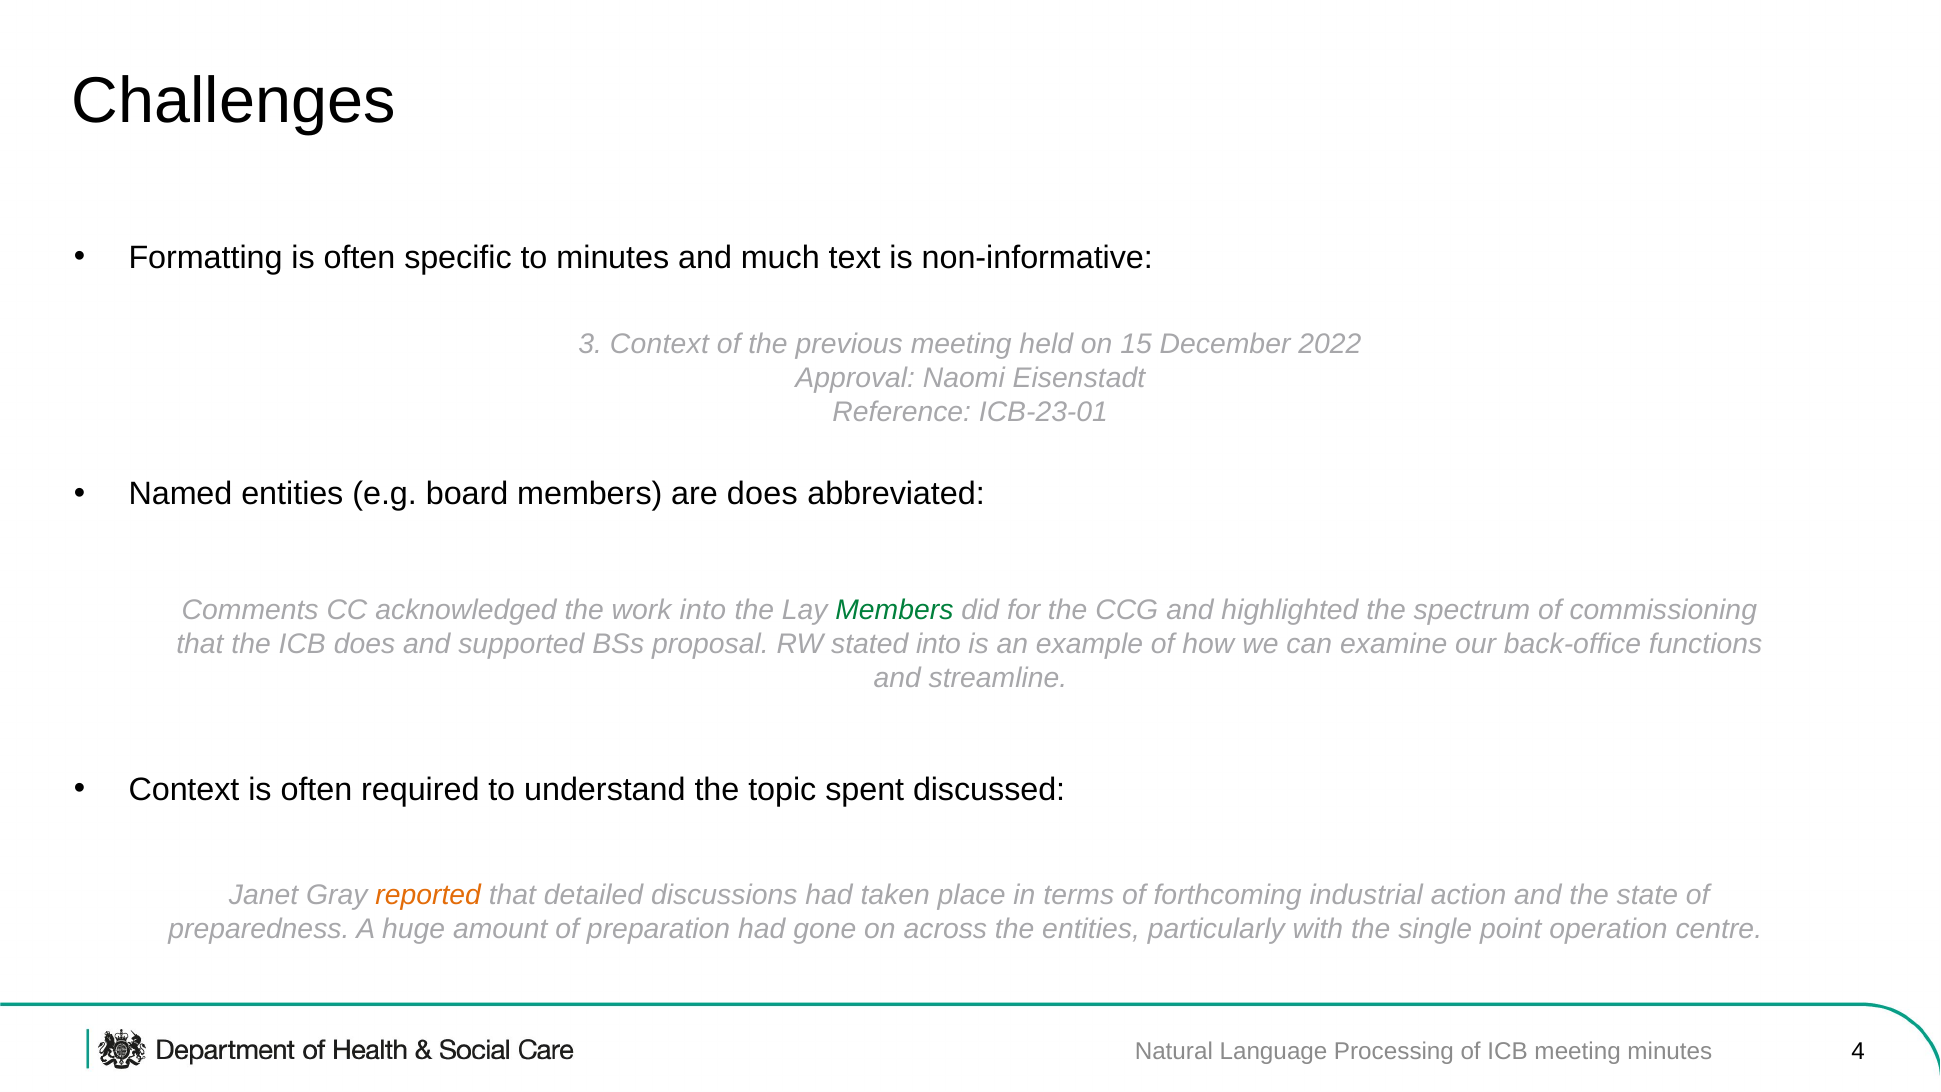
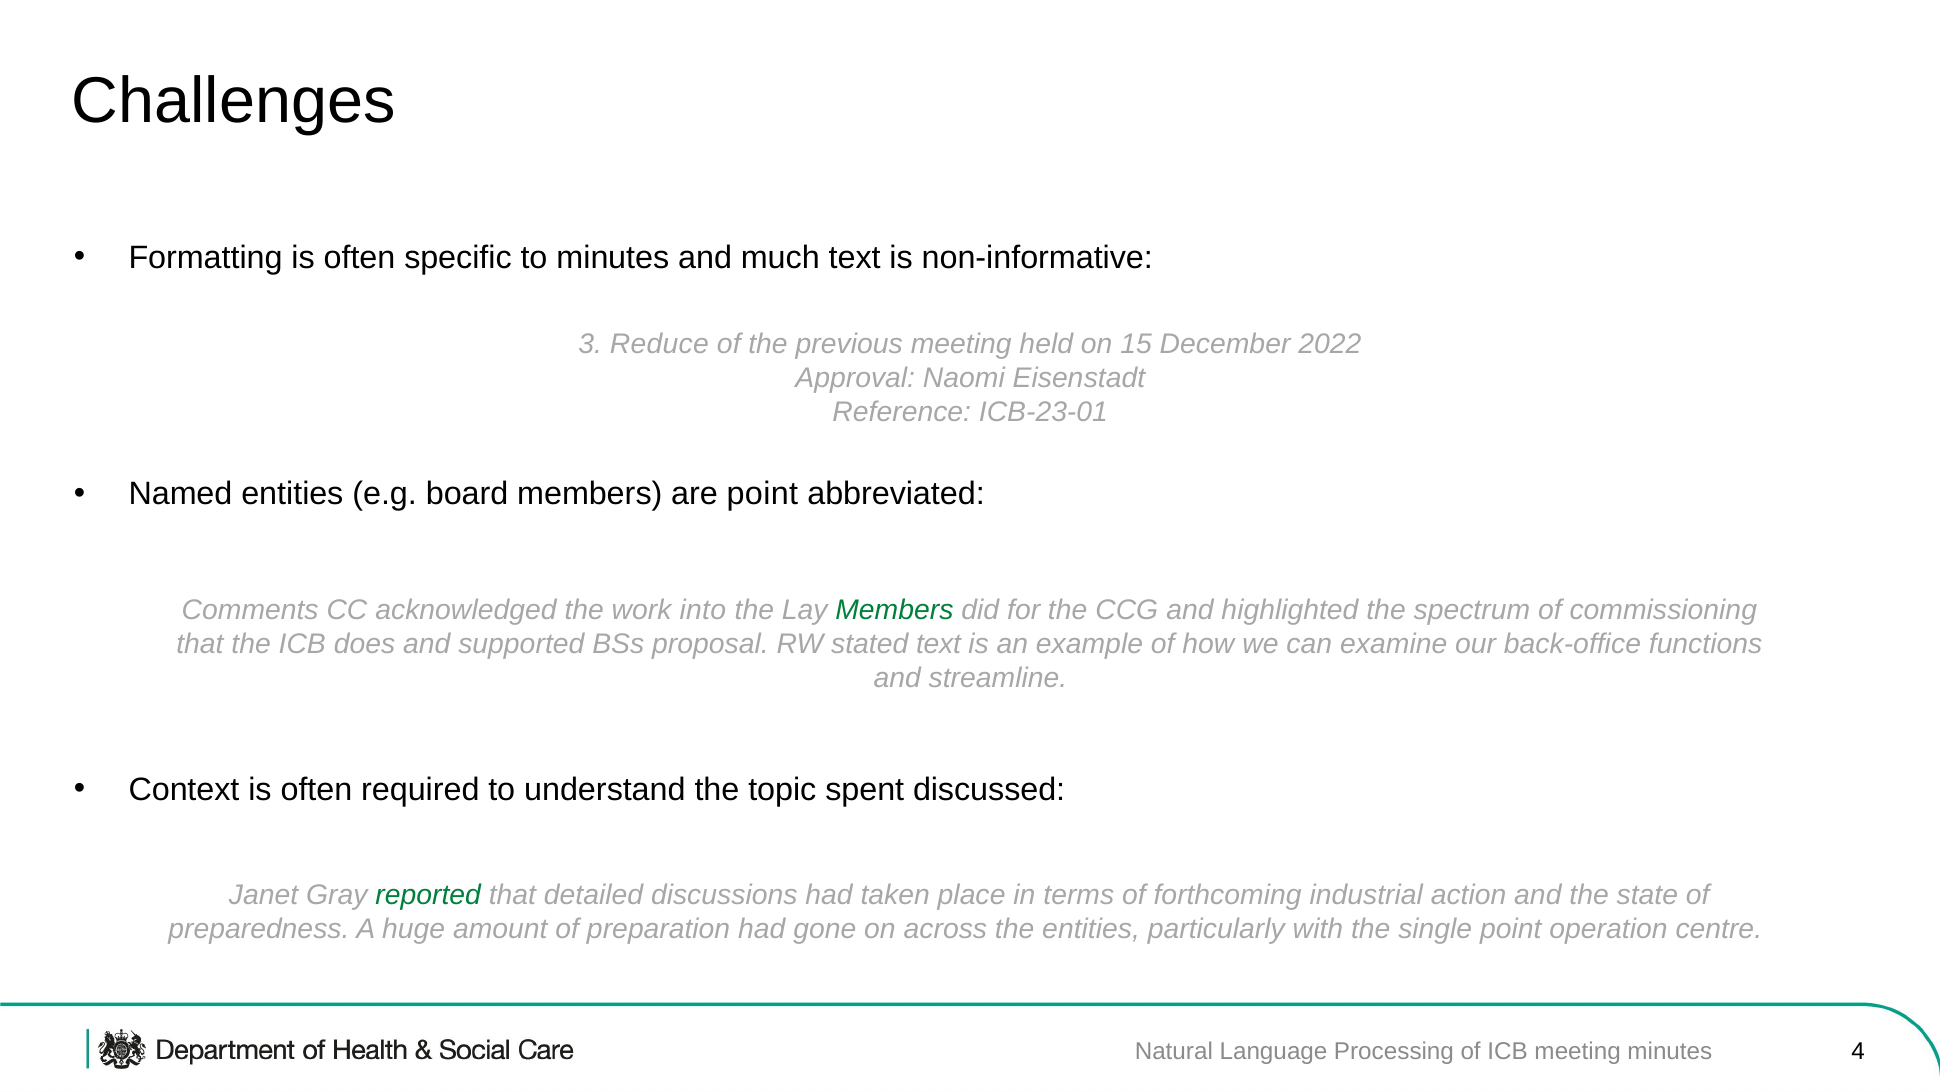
3 Context: Context -> Reduce (659, 344)
are does: does -> point (762, 494)
stated into: into -> text (938, 644)
reported colour: orange -> green (428, 895)
